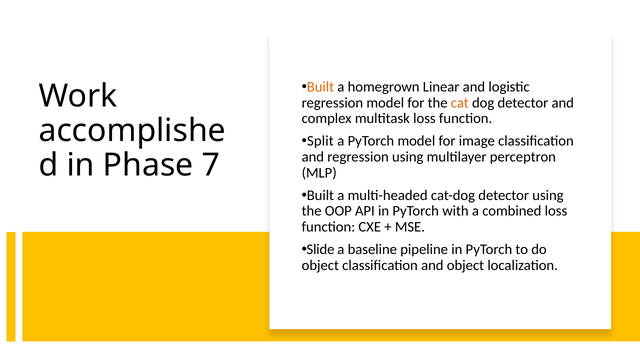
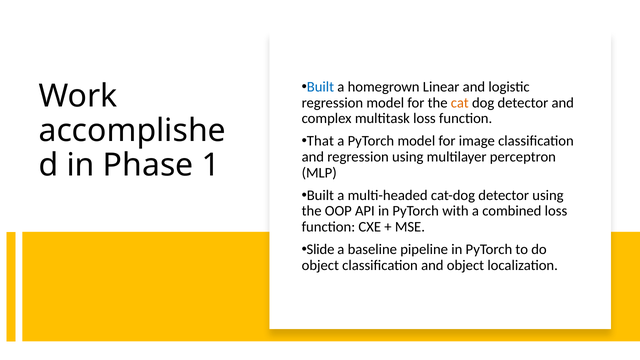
Built colour: orange -> blue (320, 87)
Split: Split -> That (320, 141)
7: 7 -> 1 (211, 165)
